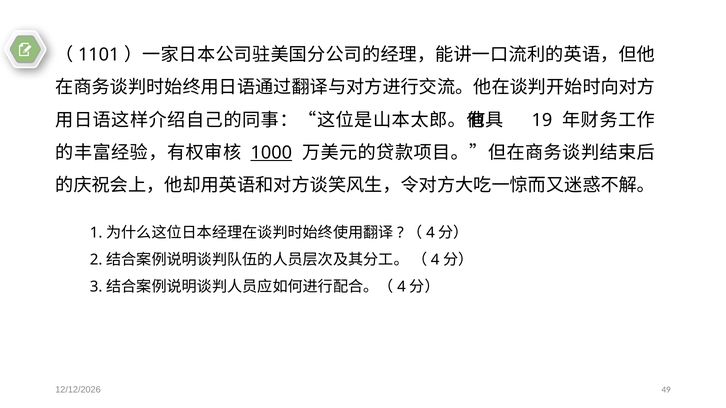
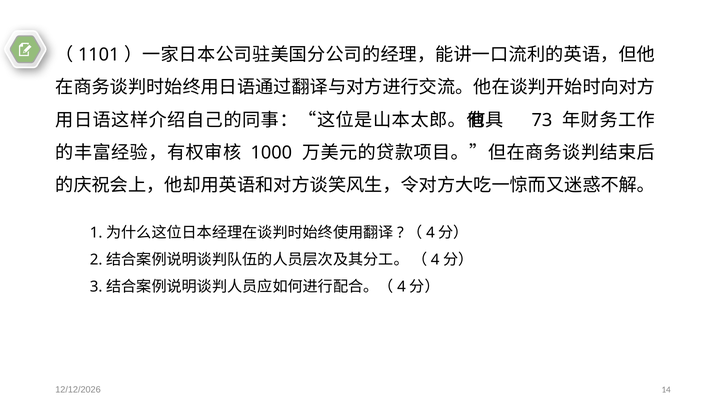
19: 19 -> 73 (542, 120)
1000 underline: present -> none (271, 153)
49: 49 -> 14 (666, 390)
